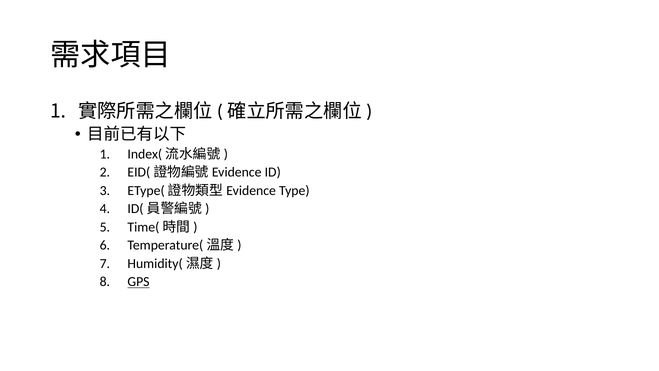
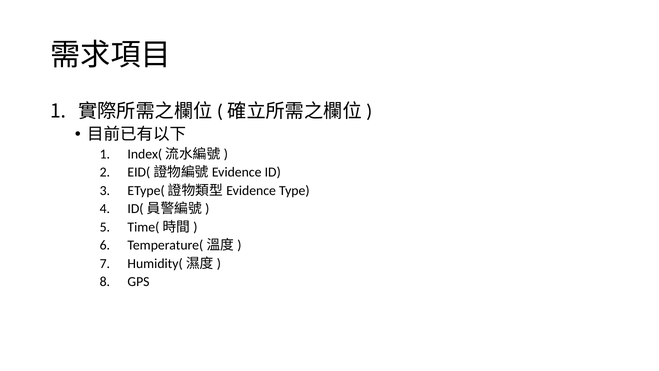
GPS underline: present -> none (138, 282)
